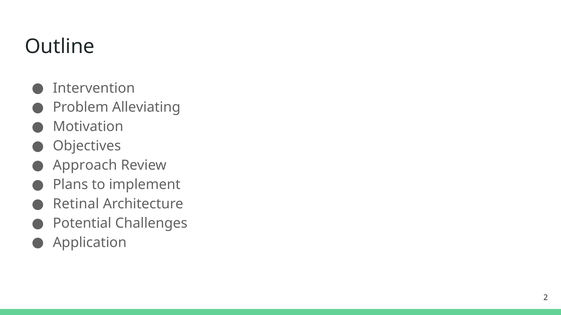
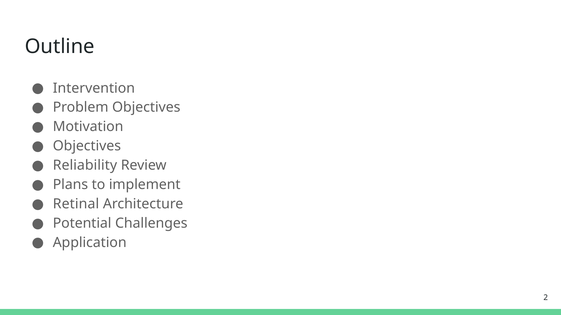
Problem Alleviating: Alleviating -> Objectives (146, 108)
Approach: Approach -> Reliability (85, 166)
